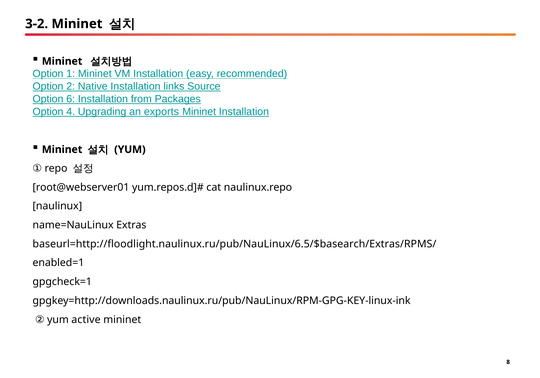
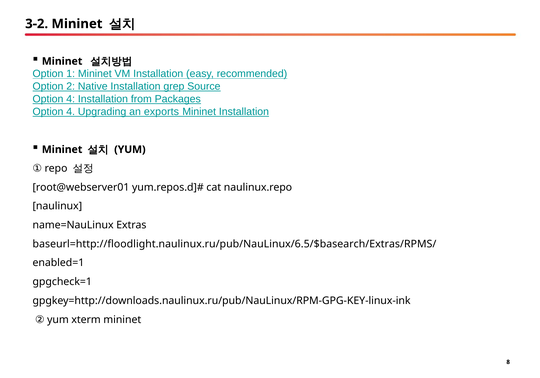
links: links -> grep (174, 86)
6: 6 -> 4 (71, 99)
active: active -> xterm (86, 320)
